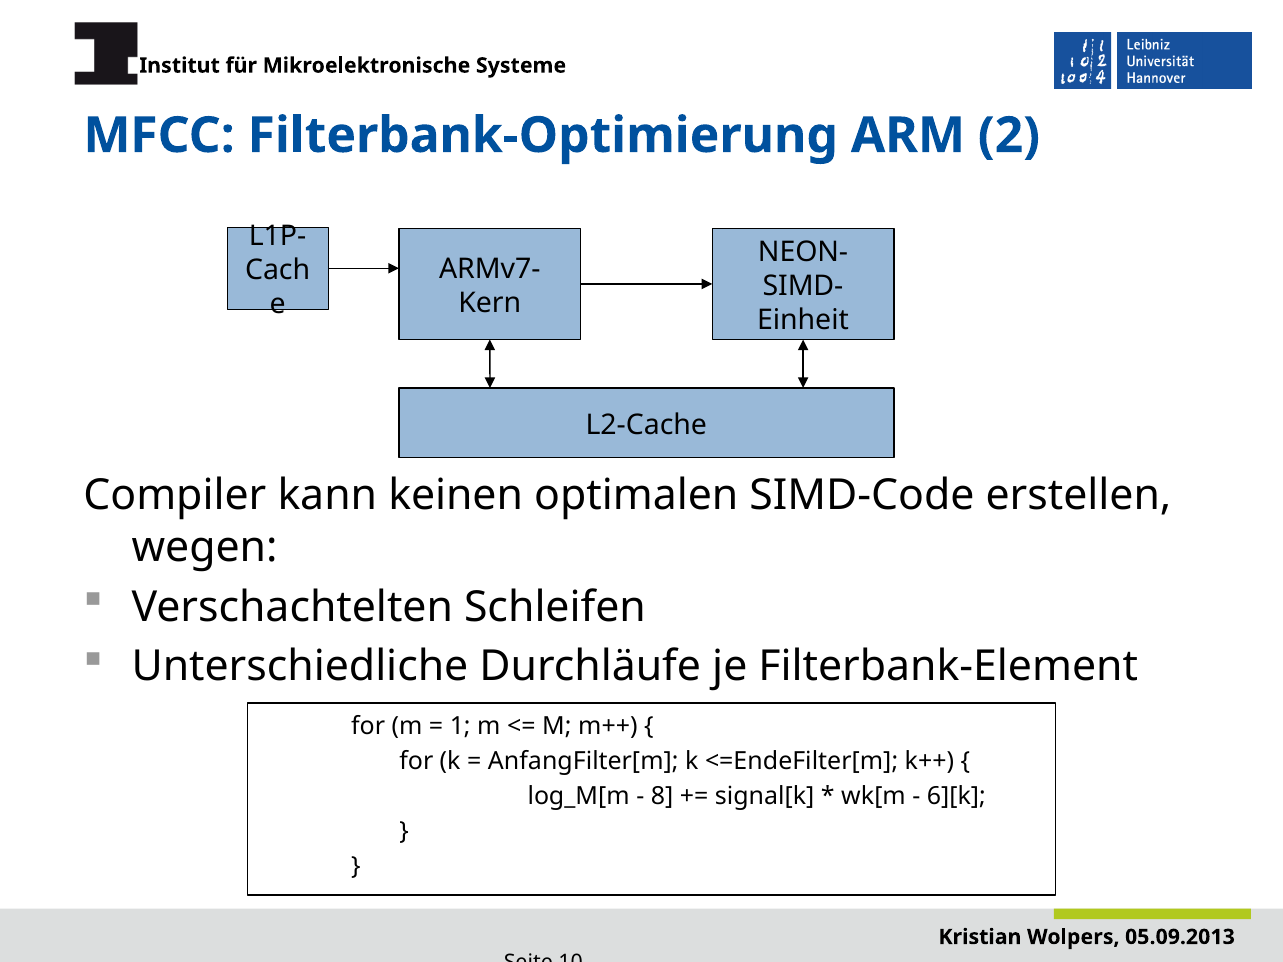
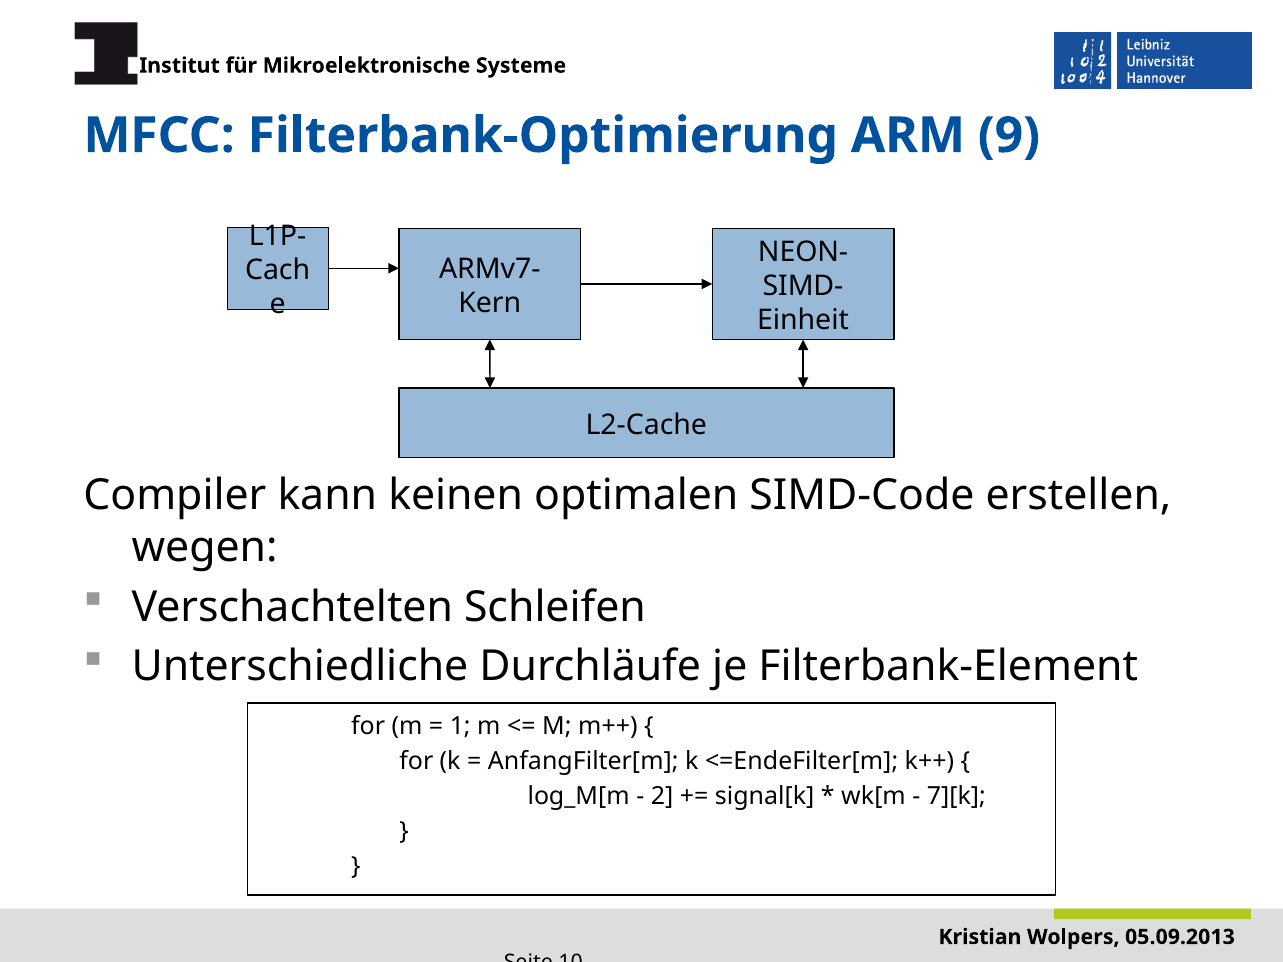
2: 2 -> 9 (1009, 136)
8: 8 -> 2 (662, 796)
6][k: 6][k -> 7][k (956, 796)
